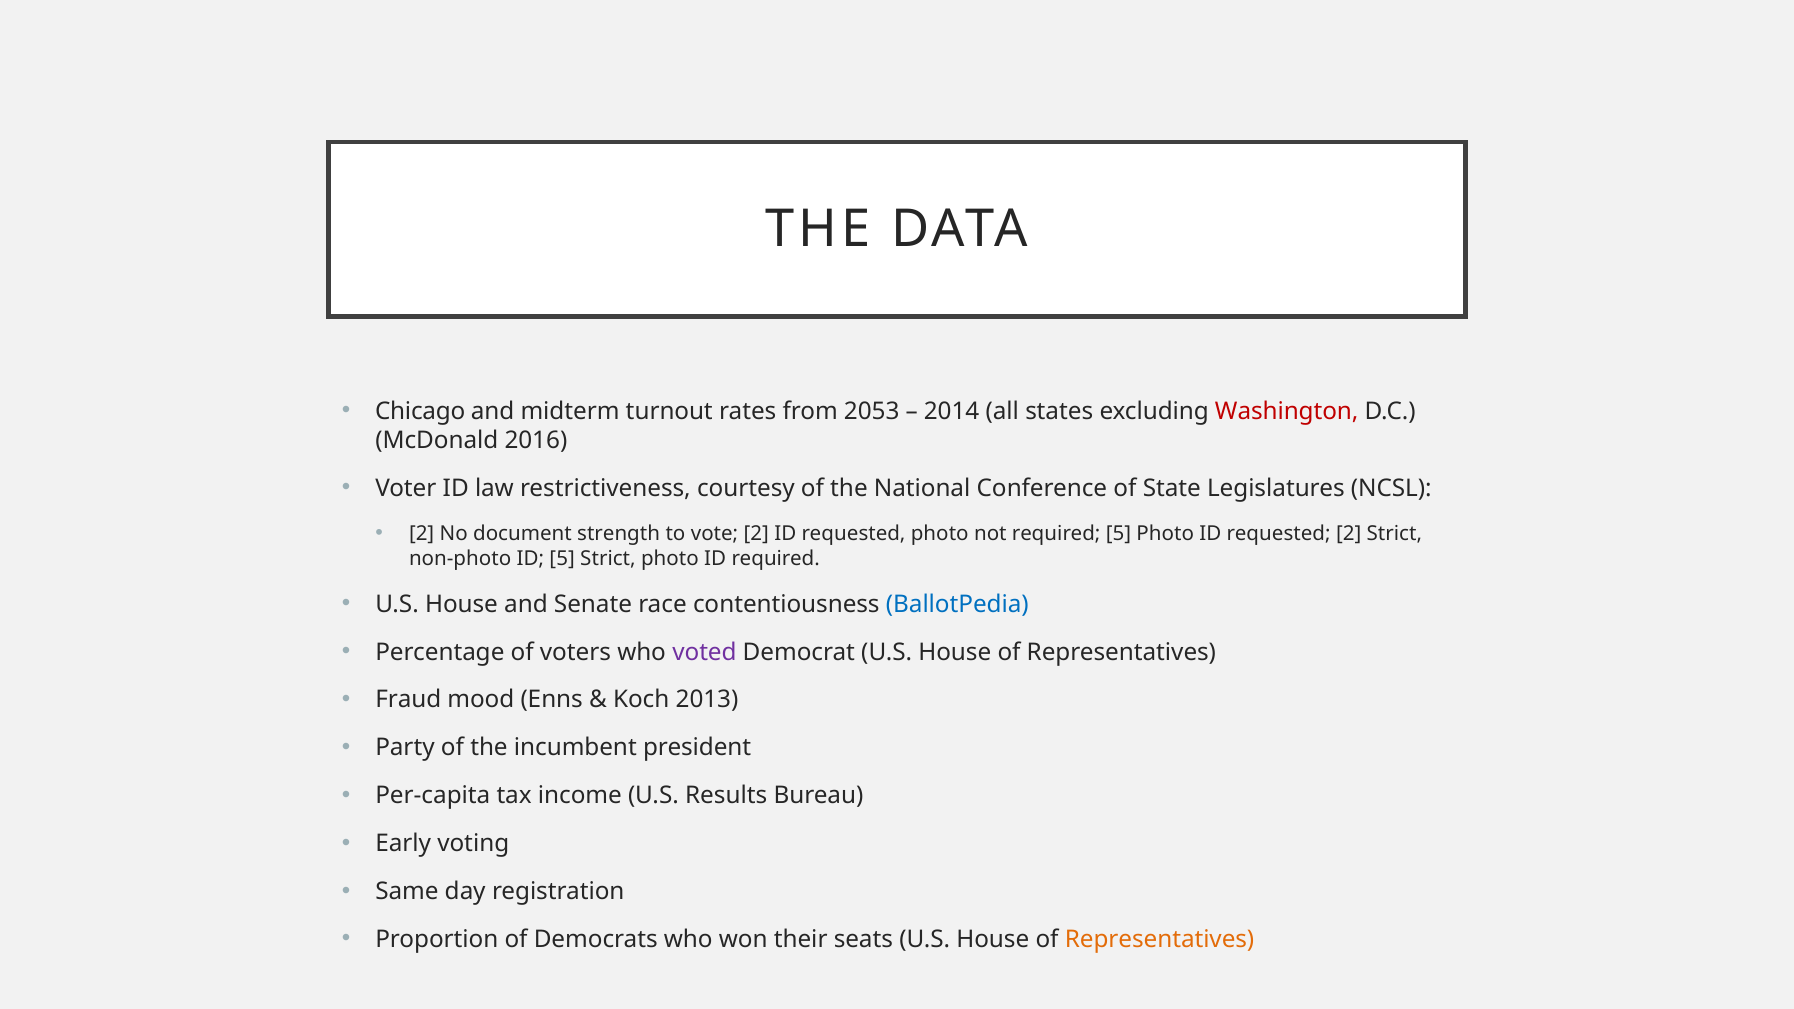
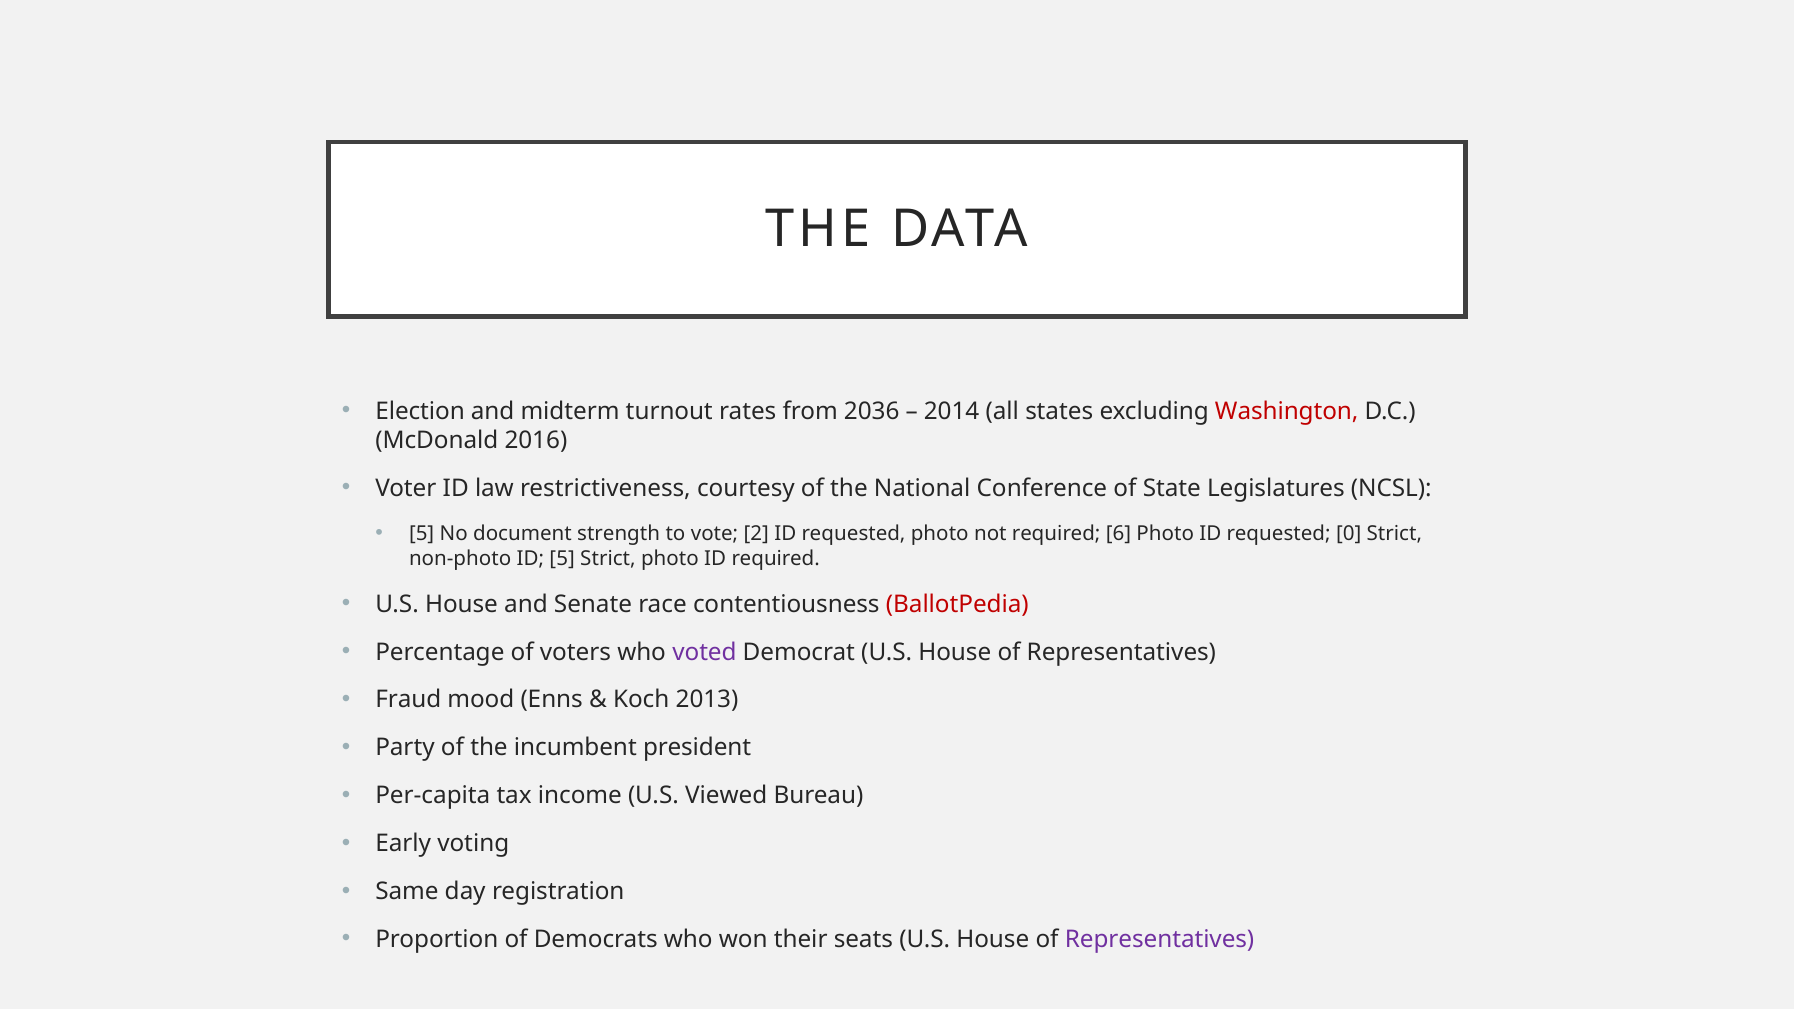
Chicago: Chicago -> Election (420, 411)
2053: 2053 -> 2036 (872, 411)
2: 2 -> 5 (422, 534)
required 5: 5 -> 6 (1118, 534)
requested 2: 2 -> 0 (1349, 534)
BallotPedia colour: blue -> red (957, 604)
Results: Results -> Viewed (726, 796)
Representatives colour: orange -> purple (1160, 939)
